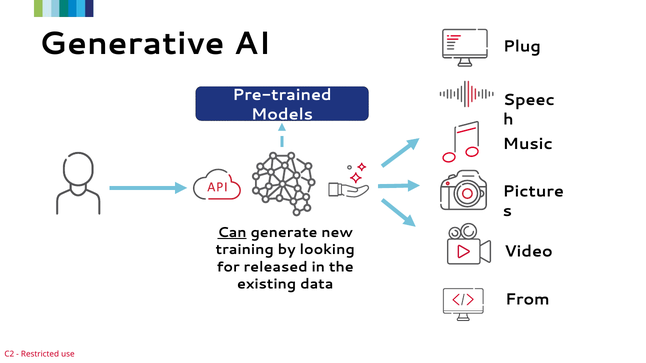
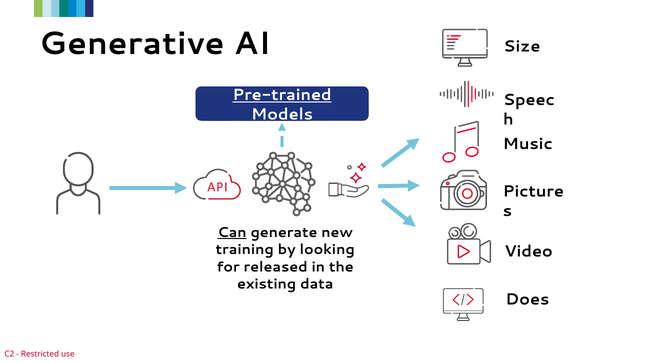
Plug: Plug -> Size (522, 47)
Pre-trained underline: none -> present (282, 95)
From: From -> Does (527, 300)
